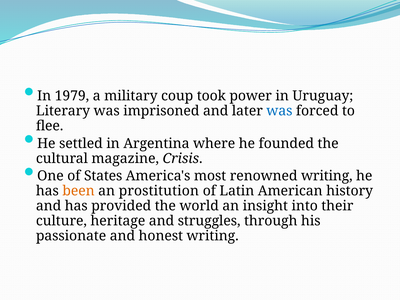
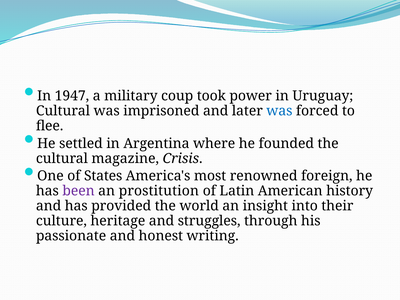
1979: 1979 -> 1947 (72, 96)
Literary: Literary -> Cultural (63, 111)
renowned writing: writing -> foreign (327, 176)
been colour: orange -> purple (79, 191)
